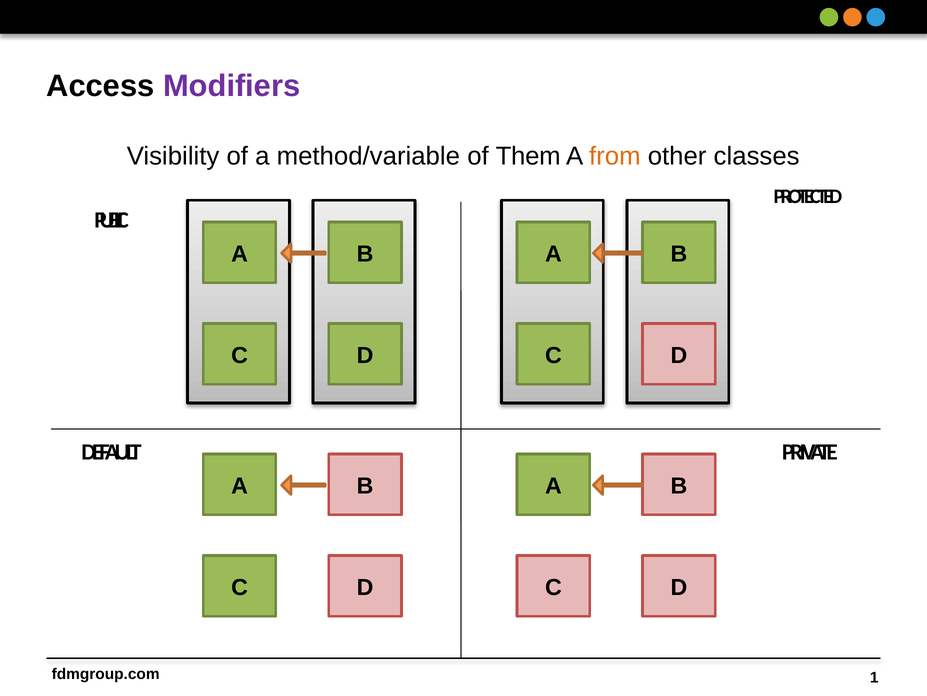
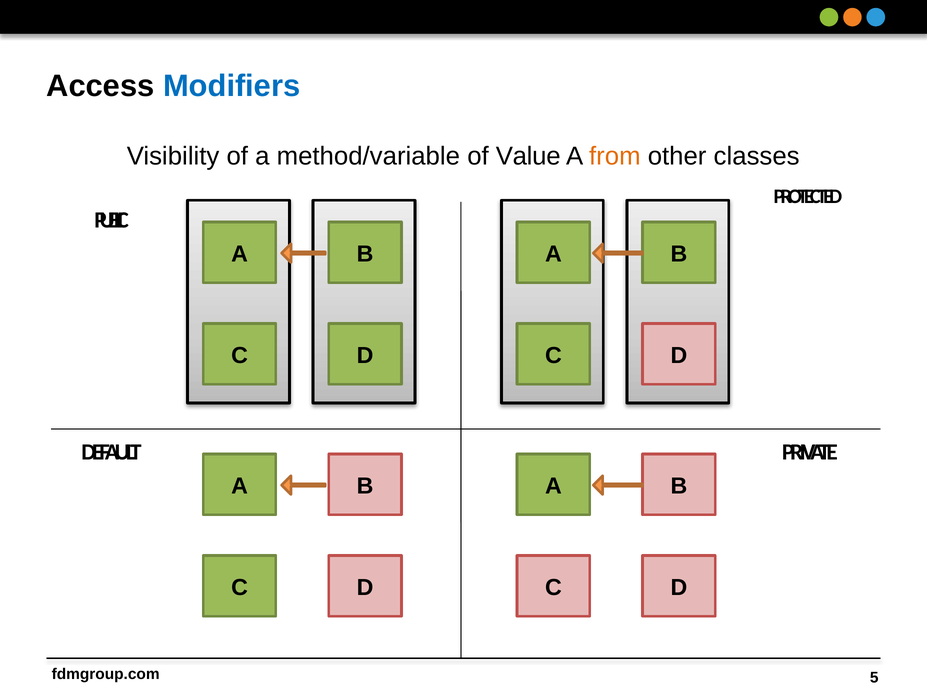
Modifiers colour: purple -> blue (232, 86)
Them: Them -> Value (528, 156)
1: 1 -> 5 (874, 677)
